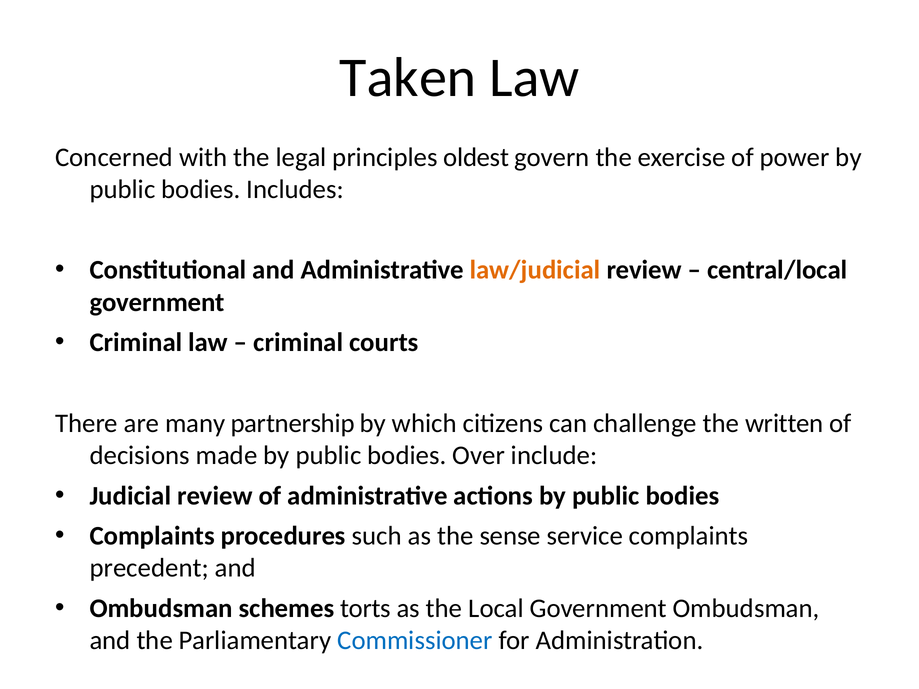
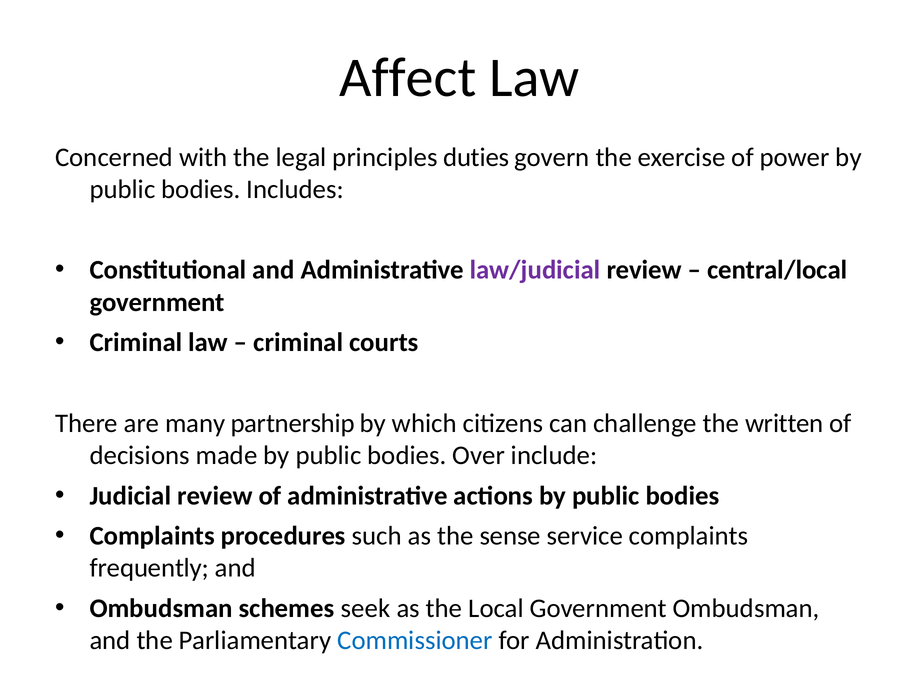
Taken: Taken -> Affect (408, 78)
oldest: oldest -> duties (476, 157)
law/judicial colour: orange -> purple (535, 270)
precedent: precedent -> frequently (149, 568)
torts: torts -> seek (365, 609)
